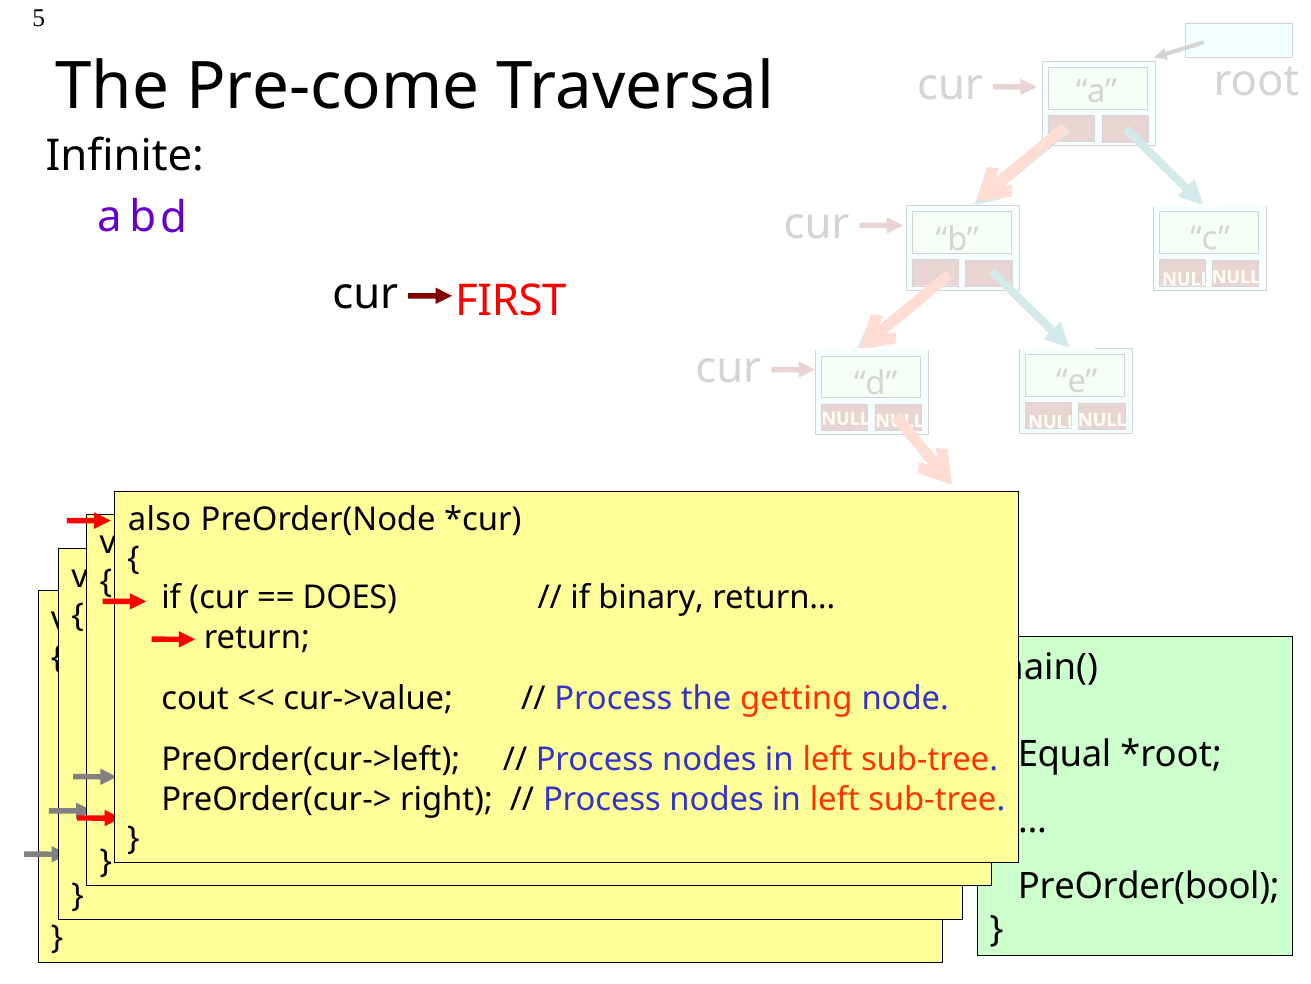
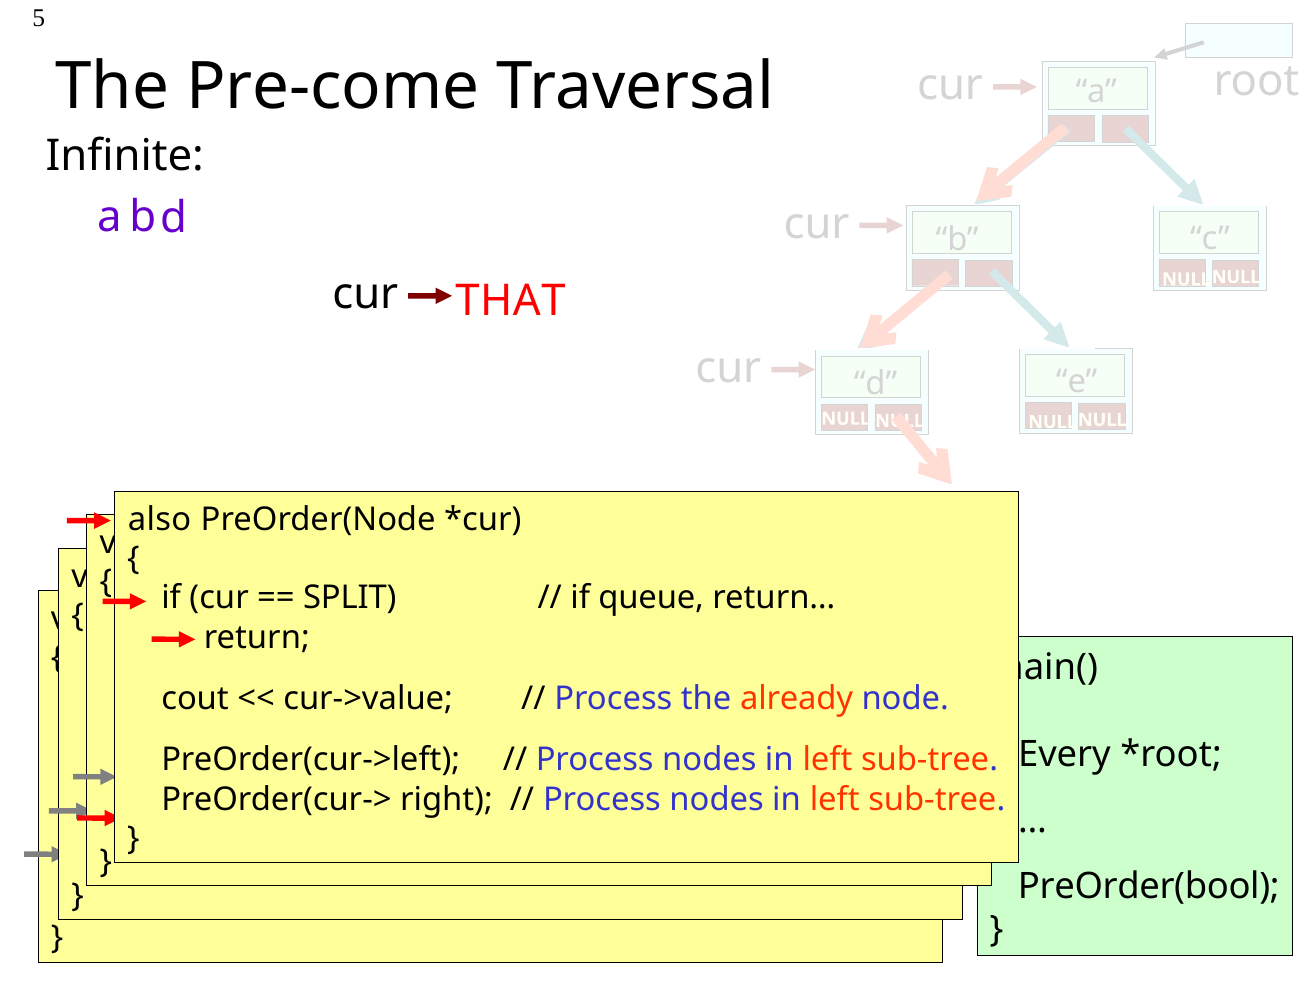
FIRST: FIRST -> THAT (510, 301)
DOES: DOES -> SPLIT (350, 598)
binary: binary -> queue (651, 598)
getting: getting -> already (797, 698)
Equal: Equal -> Every (1064, 754)
